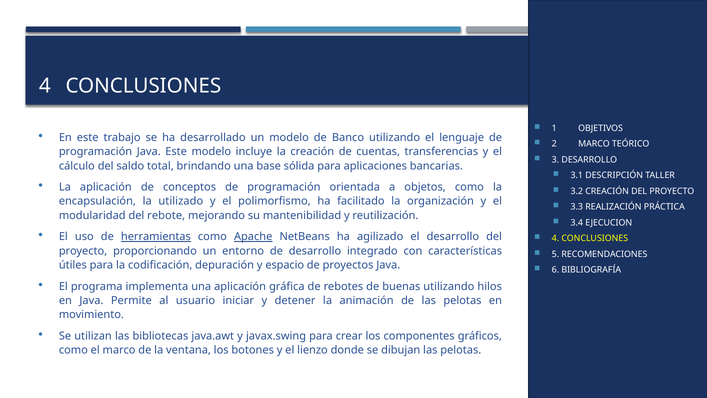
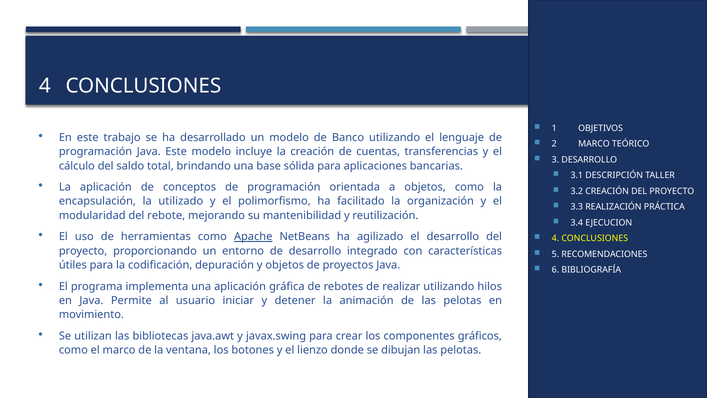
herramientas underline: present -> none (156, 237)
y espacio: espacio -> objetos (285, 265)
buenas: buenas -> realizar (401, 286)
